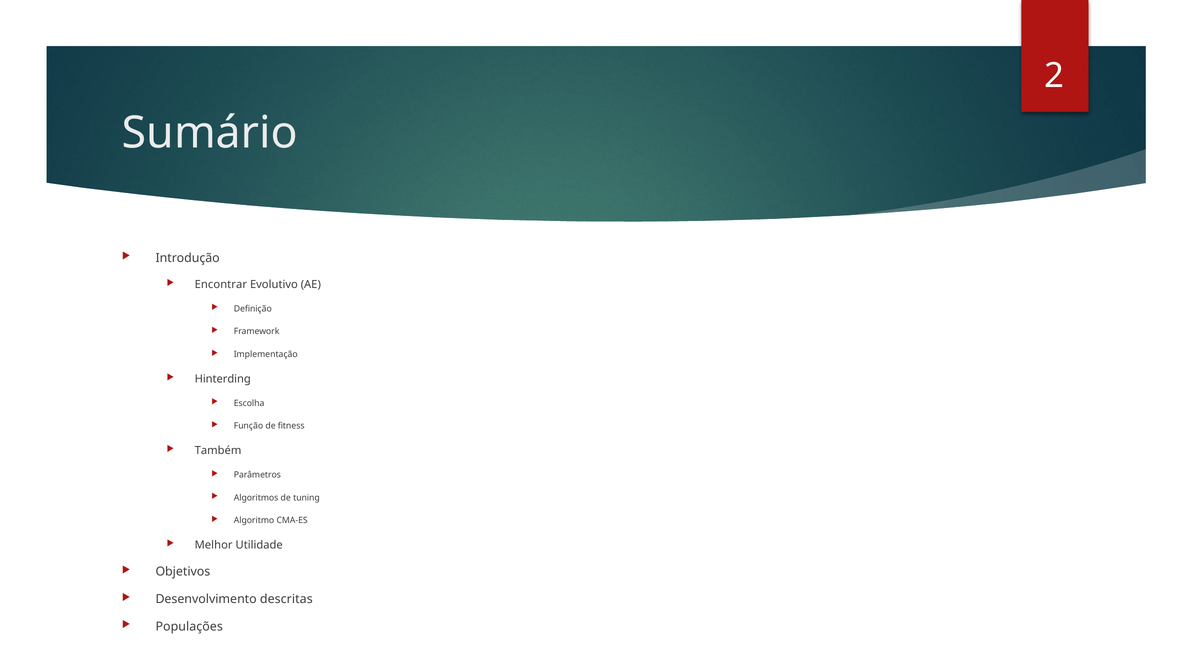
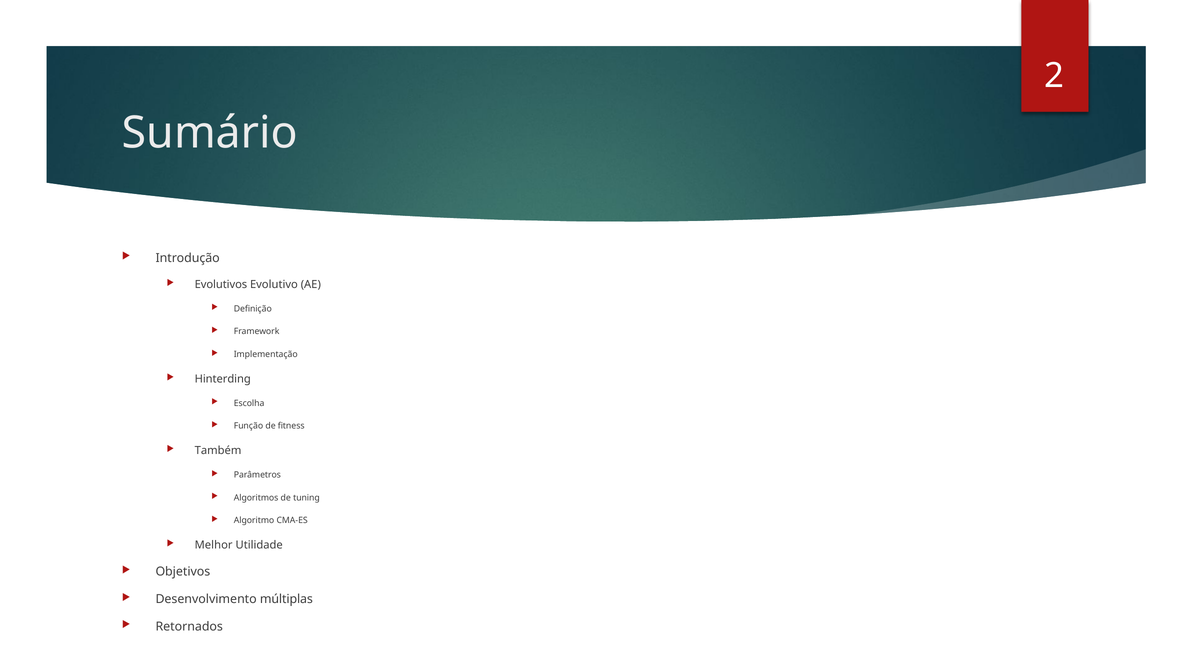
Encontrar: Encontrar -> Evolutivos (221, 285)
descritas: descritas -> múltiplas (286, 599)
Populações: Populações -> Retornados (189, 627)
